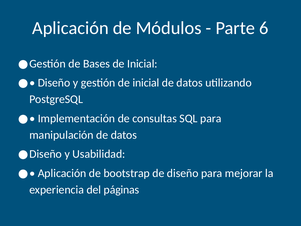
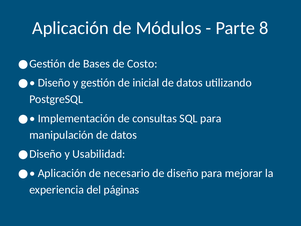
6: 6 -> 8 (264, 28)
Bases de Inicial: Inicial -> Costo (142, 64)
bootstrap: bootstrap -> necesario (127, 173)
